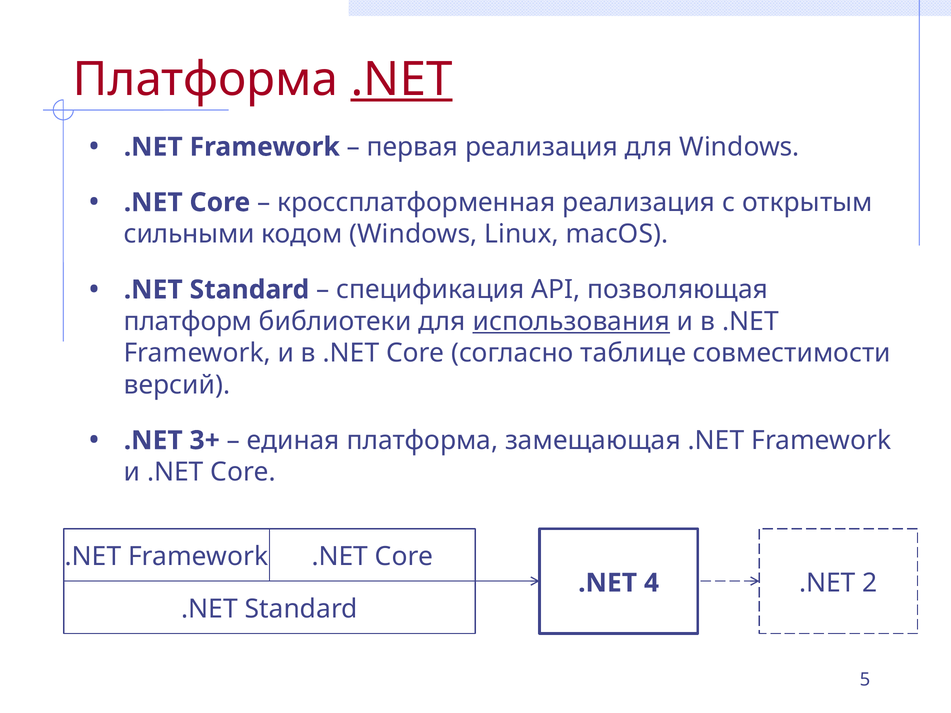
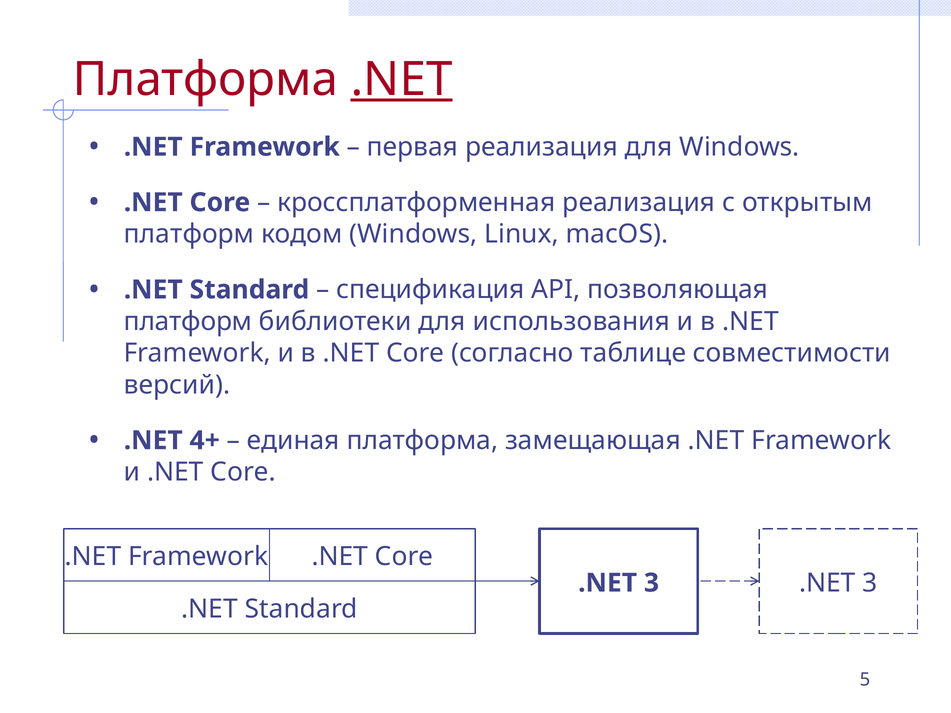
сильными: сильными -> платформ (189, 234)
использования underline: present -> none (571, 322)
3+: 3+ -> 4+ (205, 441)
4: 4 -> 3 (651, 583)
2: 2 -> 3 (870, 583)
